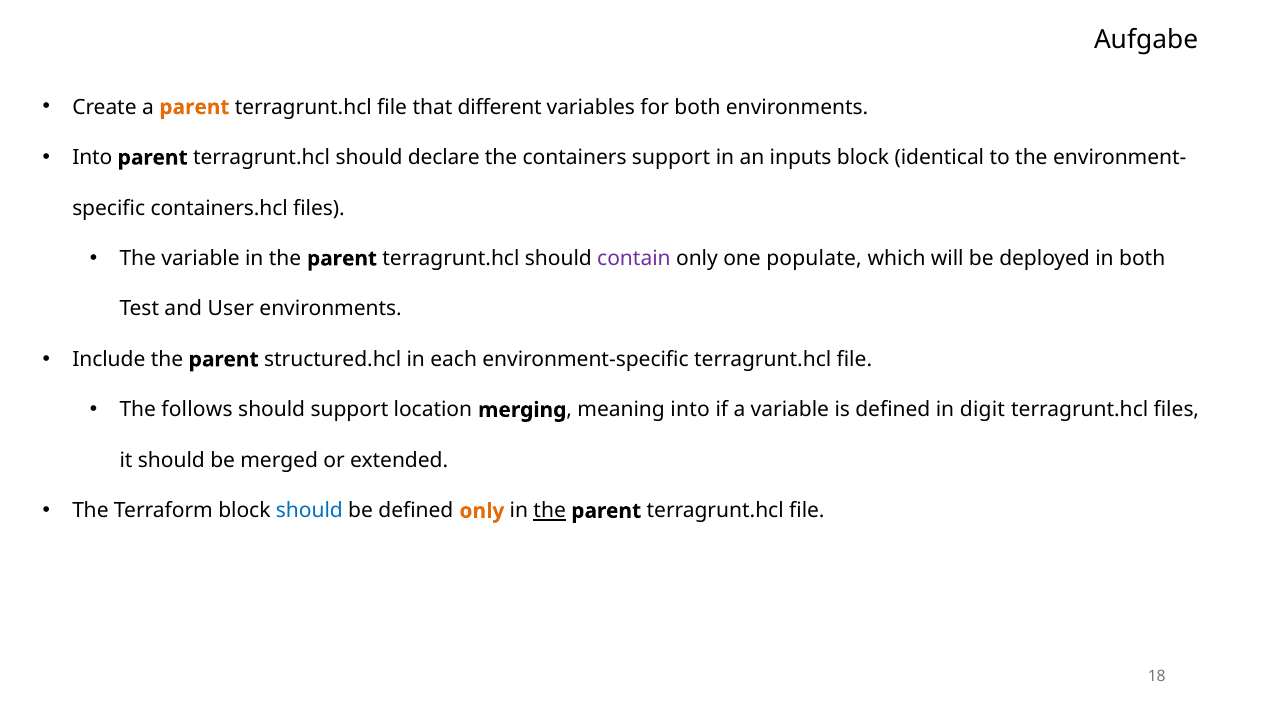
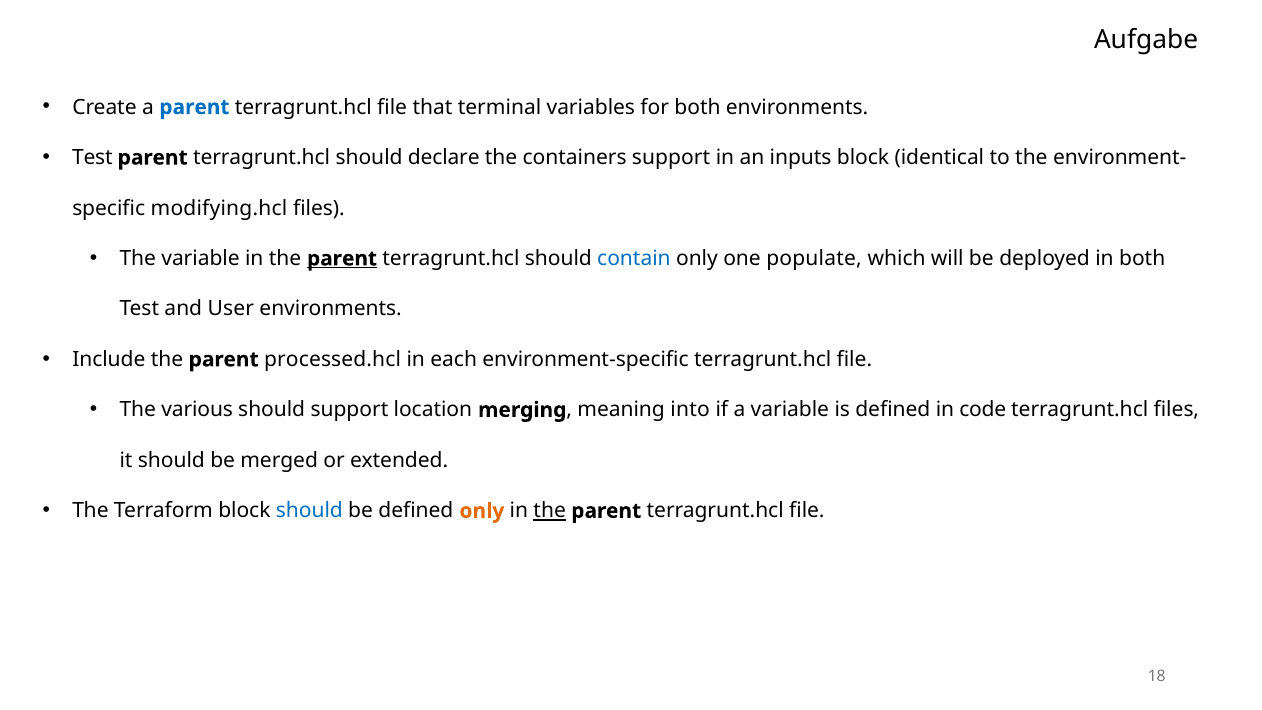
parent colour: orange -> blue (194, 107)
different: different -> terminal (500, 107)
Into: Into -> Test (92, 158)
containers.hcl: containers.hcl -> modifying.hcl (219, 208)
parent underline: none -> present (342, 258)
contain colour: purple -> blue (634, 258)
structured.hcl: structured.hcl -> processed.hcl (333, 359)
follows: follows -> various (197, 410)
digit: digit -> code (983, 410)
